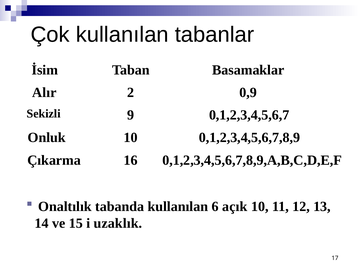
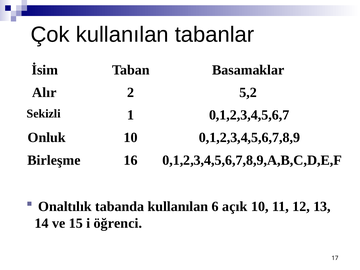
0,9: 0,9 -> 5,2 (248, 93)
9: 9 -> 1 (131, 115)
Çıkarma: Çıkarma -> Birleşme (54, 160)
uzaklık: uzaklık -> öğrenci (118, 223)
